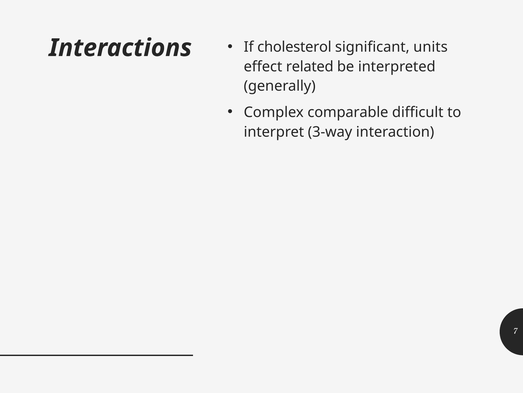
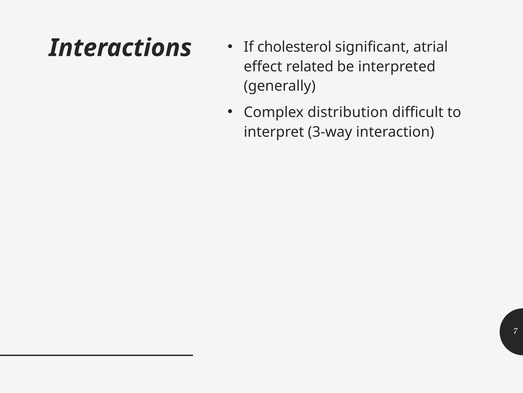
units: units -> atrial (431, 47)
comparable: comparable -> distribution (348, 112)
